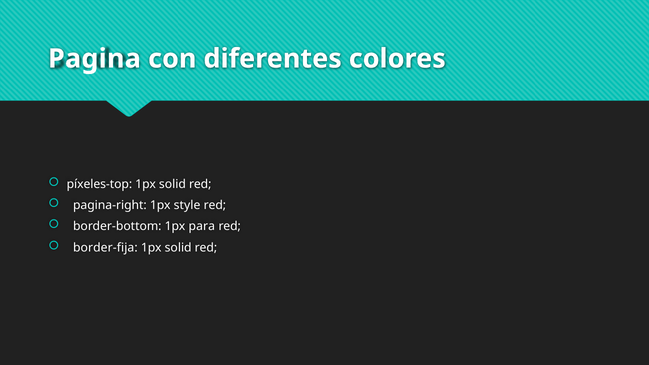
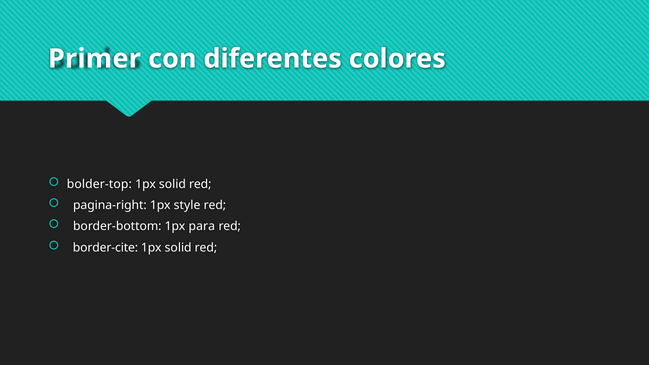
Pagina: Pagina -> Primer (94, 59)
píxeles-top: píxeles-top -> bolder-top (99, 184)
border-fija: border-fija -> border-cite (105, 248)
